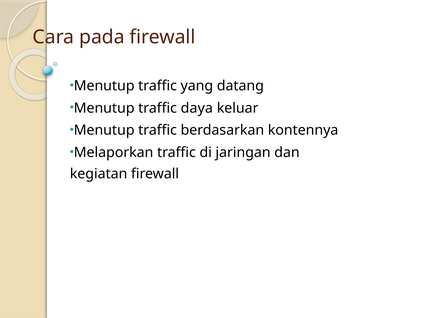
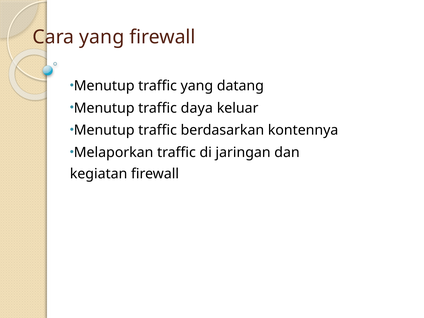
Cara pada: pada -> yang (102, 37)
